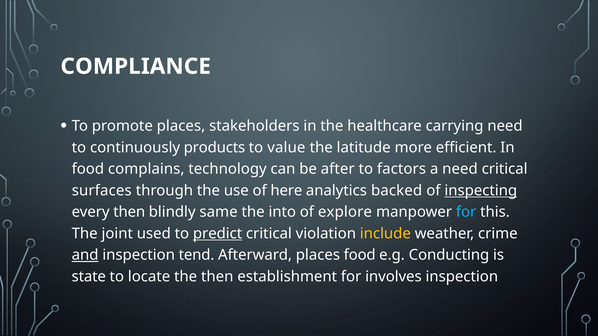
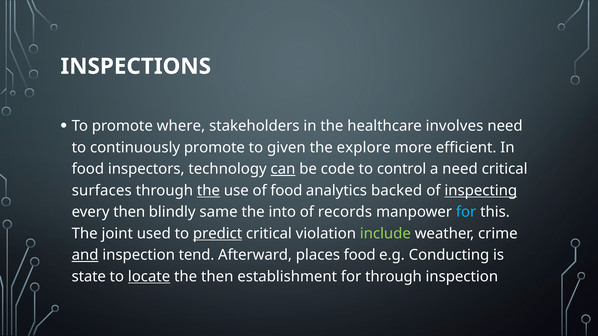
COMPLIANCE: COMPLIANCE -> INSPECTIONS (136, 66)
promote places: places -> where (181, 126)
carrying: carrying -> involves (454, 126)
continuously products: products -> promote (214, 148)
value: value -> given (286, 148)
latitude: latitude -> explore (364, 148)
complains: complains -> inspectors (146, 169)
can underline: none -> present (283, 169)
after: after -> code (338, 169)
factors: factors -> control (402, 169)
the underline: none -> present (208, 191)
of here: here -> food (286, 191)
explore: explore -> records (345, 212)
include colour: yellow -> light green (385, 234)
locate underline: none -> present (149, 277)
for involves: involves -> through (393, 277)
